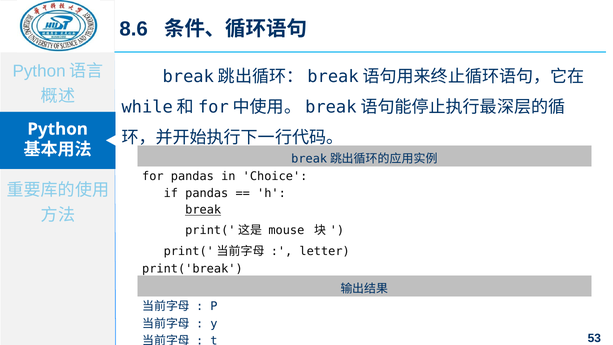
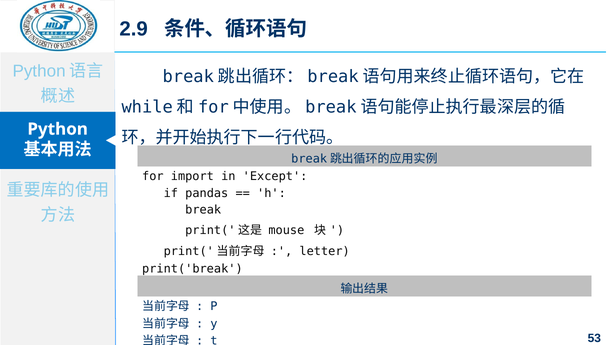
8.6: 8.6 -> 2.9 (134, 29)
for pandas: pandas -> import (192, 176)
Choice: Choice -> Except (275, 176)
break underline: present -> none (203, 210)
